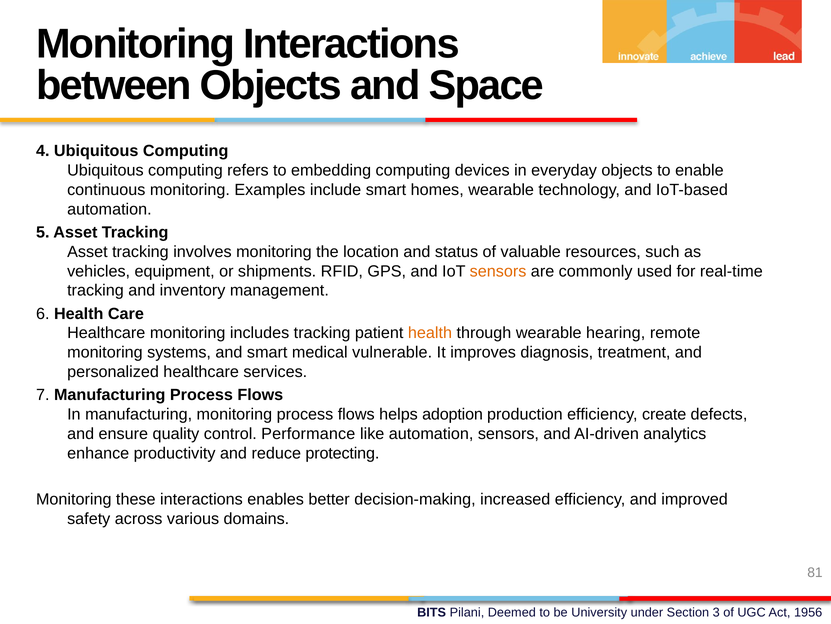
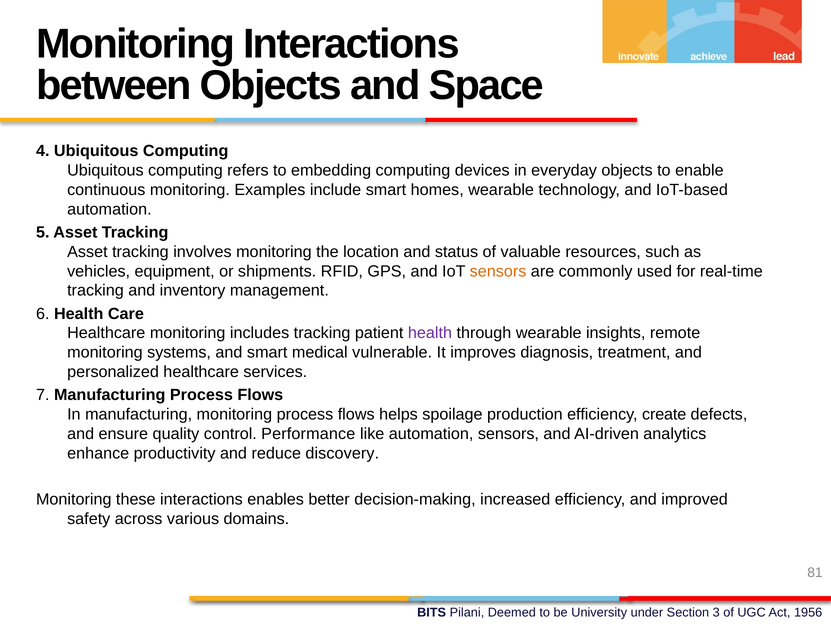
health colour: orange -> purple (430, 333)
hearing: hearing -> insights (616, 333)
adoption: adoption -> spoilage (452, 414)
protecting: protecting -> discovery (342, 453)
